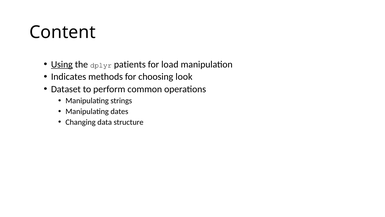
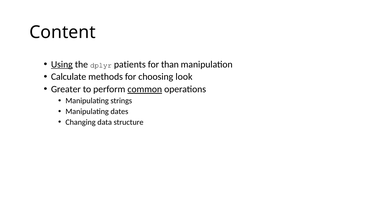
load: load -> than (170, 64)
Indicates: Indicates -> Calculate (69, 77)
Dataset: Dataset -> Greater (66, 89)
common underline: none -> present (145, 89)
